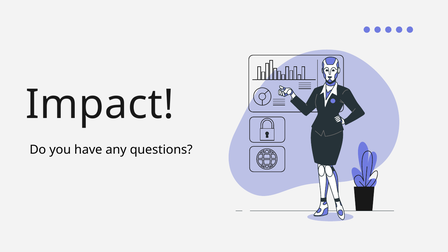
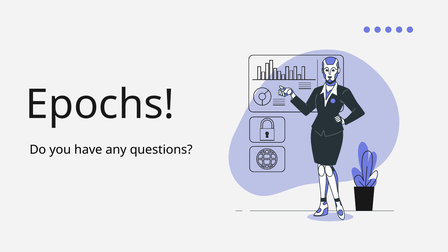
Impact: Impact -> Epochs (100, 105)
